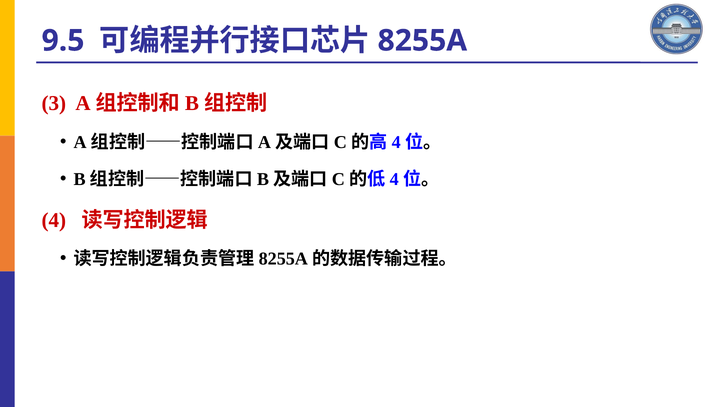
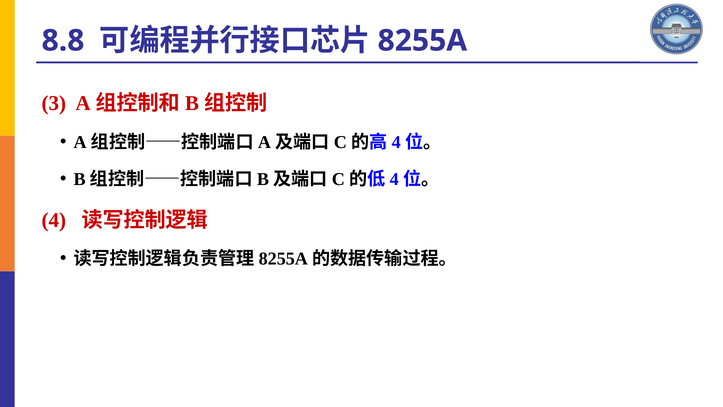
9.5: 9.5 -> 8.8 (63, 41)
